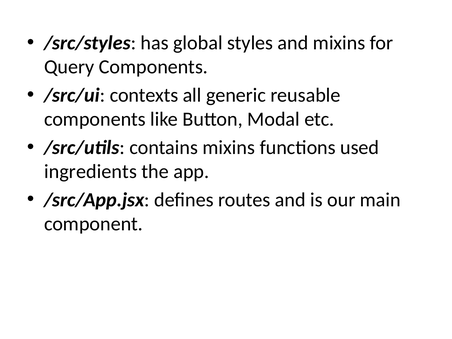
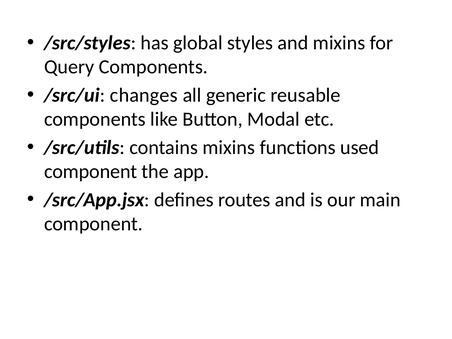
contexts: contexts -> changes (144, 95)
ingredients: ingredients -> component (91, 172)
